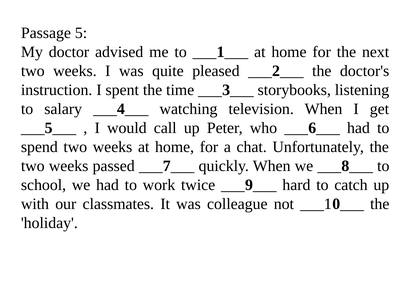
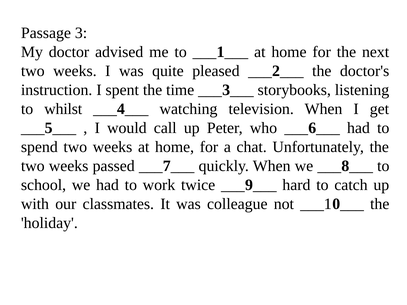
5: 5 -> 3 (81, 33)
salary: salary -> whilst (63, 109)
